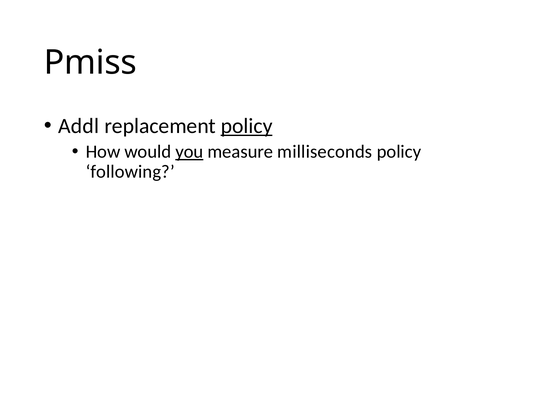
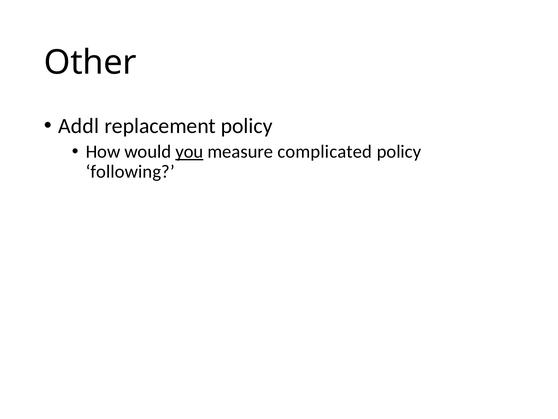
Pmiss: Pmiss -> Other (90, 62)
policy underline: present -> none (247, 126)
milliseconds: milliseconds -> complicated (325, 151)
